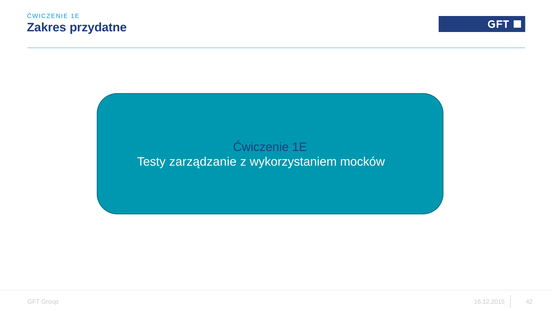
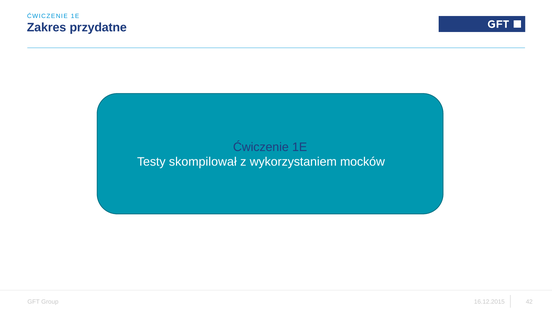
zarządzanie: zarządzanie -> skompilował (203, 162)
